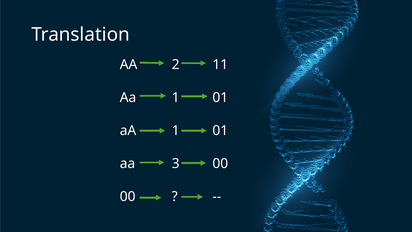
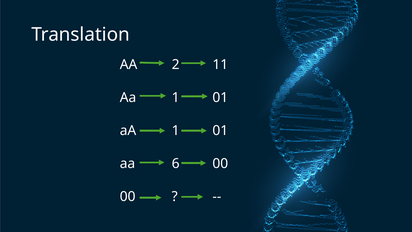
3: 3 -> 6 (176, 163)
